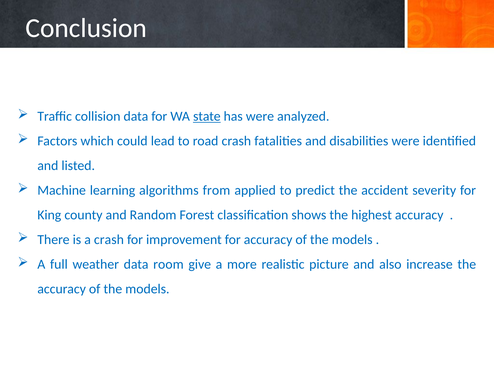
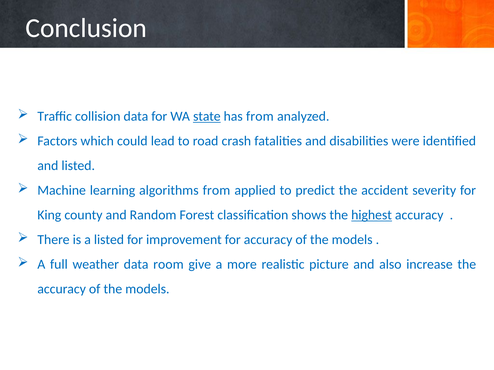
has were: were -> from (260, 117)
highest underline: none -> present (372, 215)
a crash: crash -> listed (109, 240)
